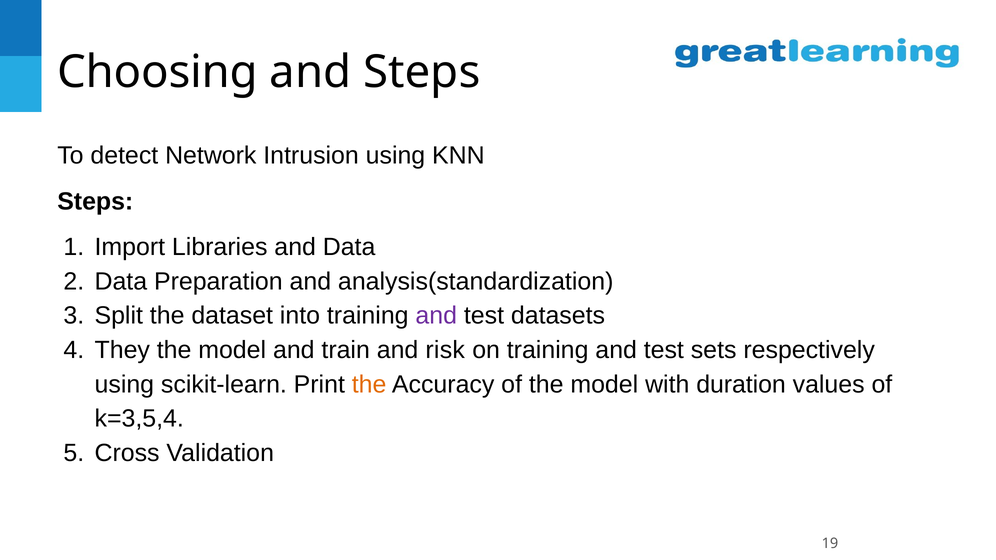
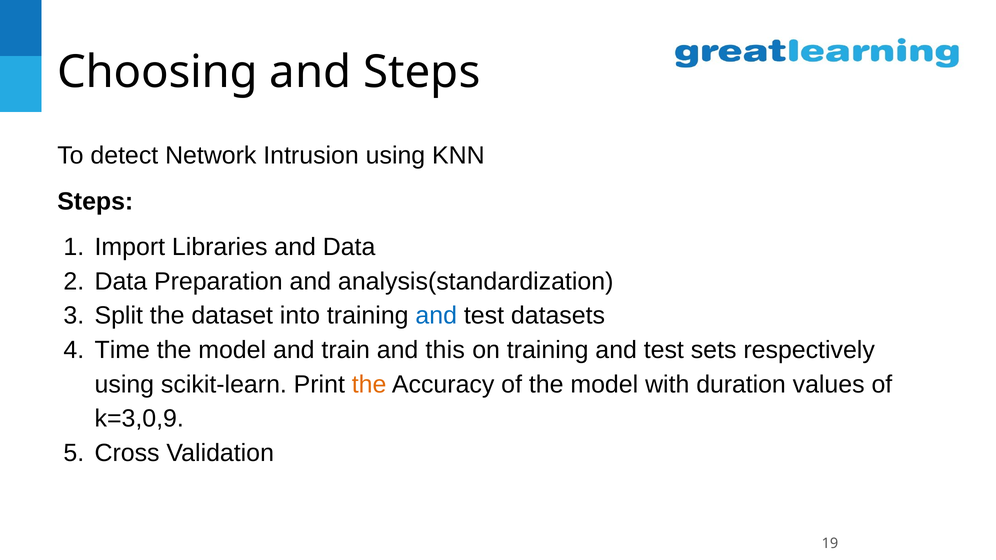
and colour: purple -> blue (436, 316)
They: They -> Time (122, 350)
risk: risk -> this (445, 350)
k=3,5,4: k=3,5,4 -> k=3,0,9 (139, 419)
